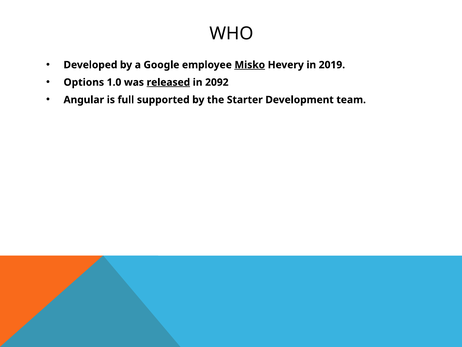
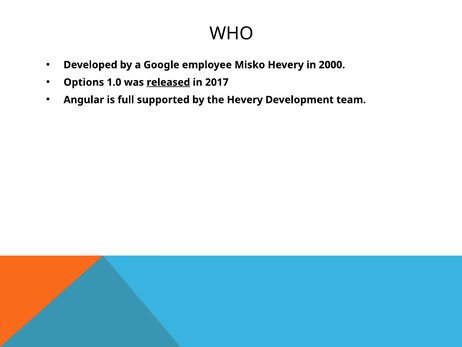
Misko underline: present -> none (250, 65)
2019: 2019 -> 2000 (332, 65)
2092: 2092 -> 2017 (217, 82)
the Starter: Starter -> Hevery (245, 100)
